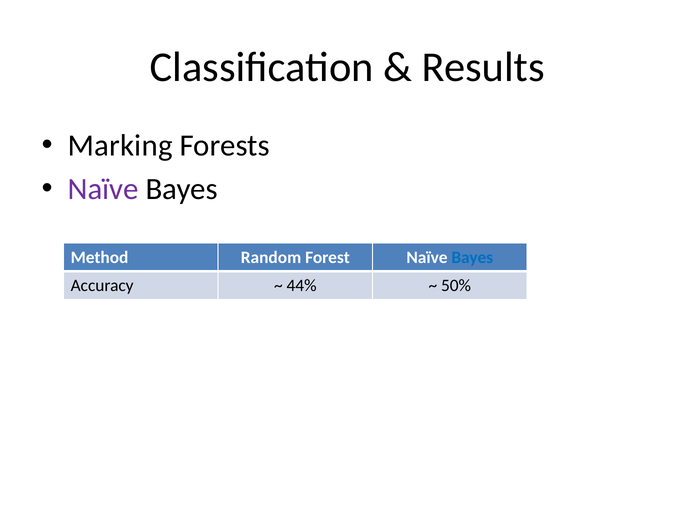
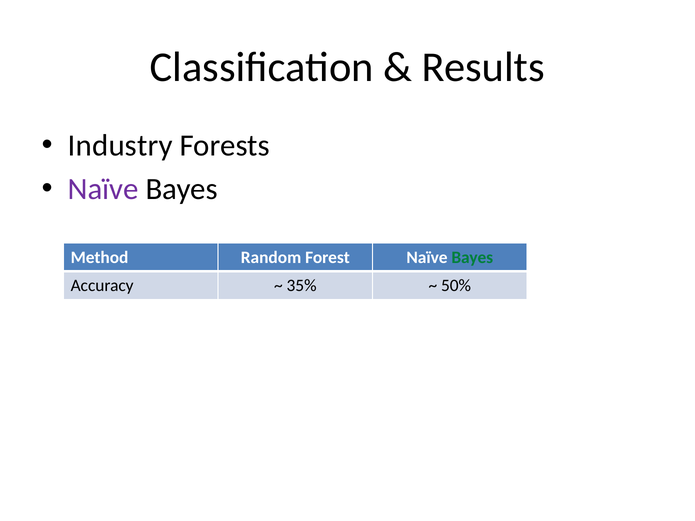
Marking: Marking -> Industry (120, 146)
Bayes colour: blue -> green (472, 258)
44%: 44% -> 35% (302, 286)
